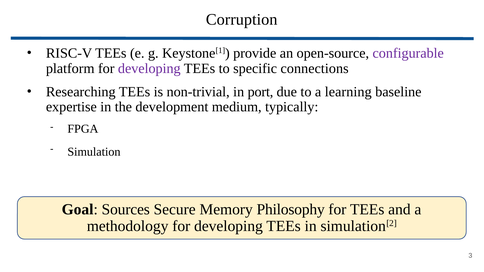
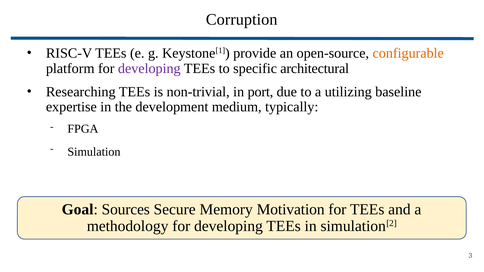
configurable colour: purple -> orange (408, 53)
connections: connections -> architectural (315, 68)
learning: learning -> utilizing (348, 92)
Philosophy: Philosophy -> Motivation (291, 210)
